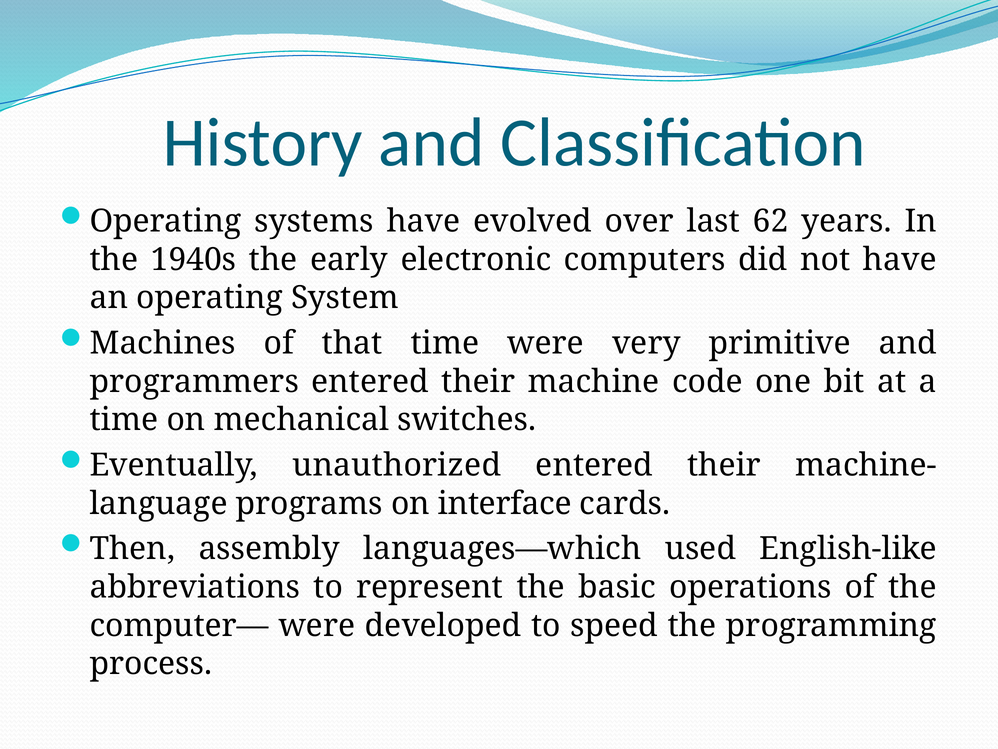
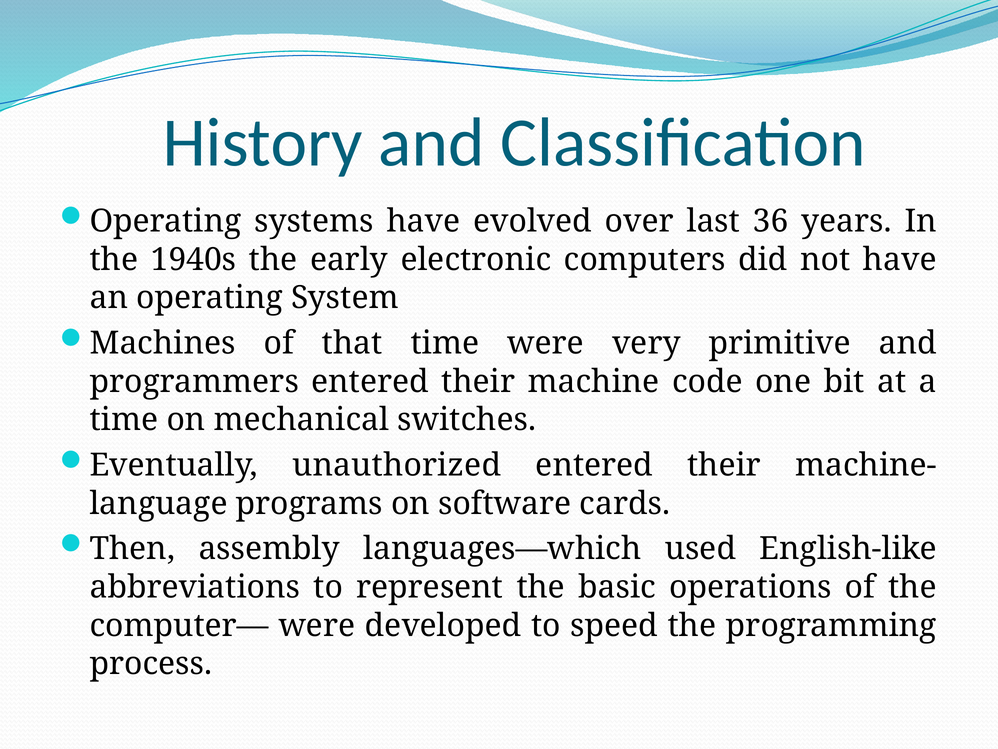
62: 62 -> 36 (771, 221)
interface: interface -> software (505, 503)
